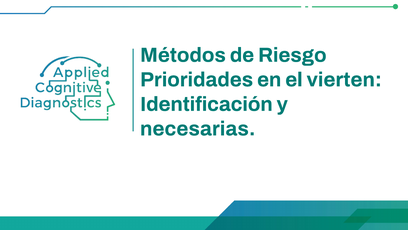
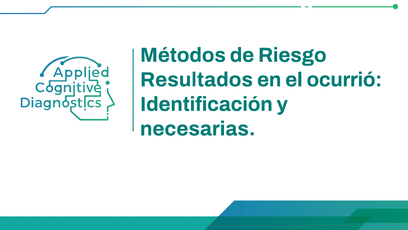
Prioridades: Prioridades -> Resultados (197, 79)
vierten: vierten -> ocurrió (344, 79)
